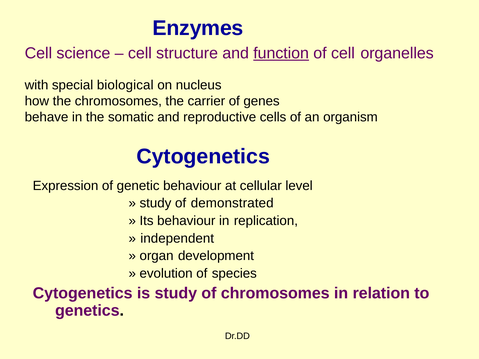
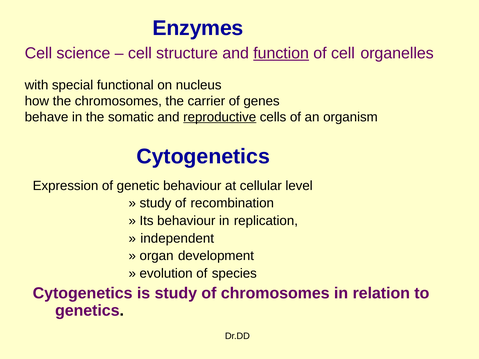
biological: biological -> functional (125, 85)
reproductive underline: none -> present (220, 117)
demonstrated: demonstrated -> recombination (232, 203)
